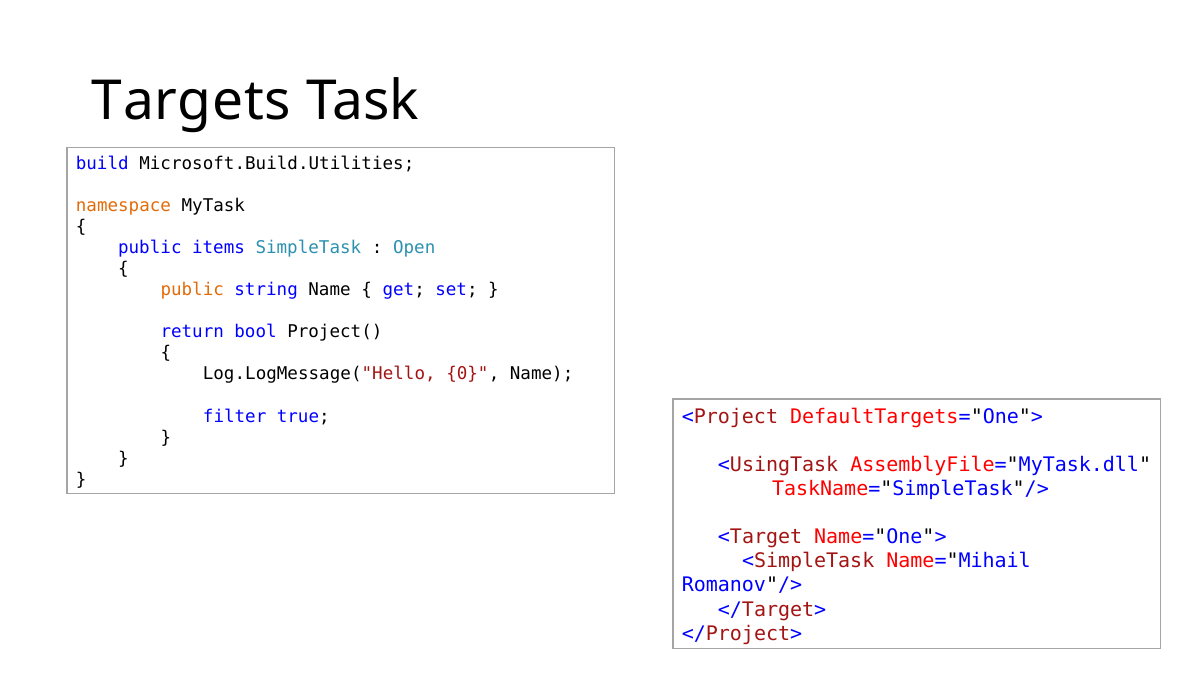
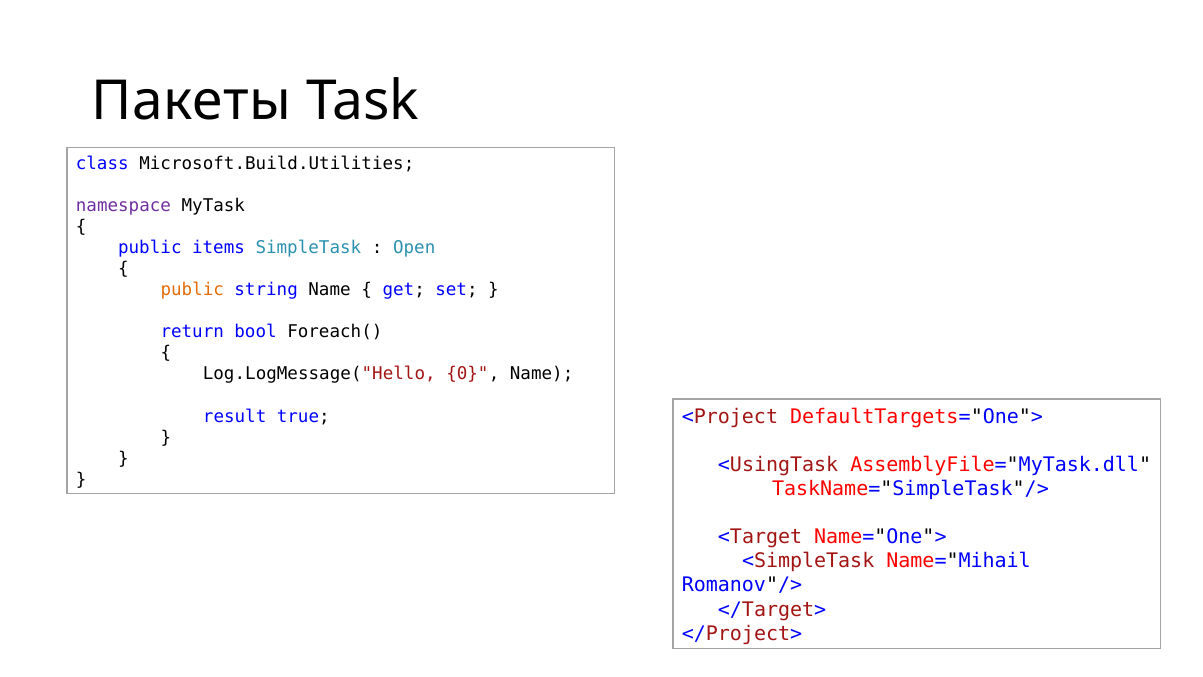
Targets: Targets -> Пакеты (192, 101)
build: build -> class (102, 163)
namespace colour: orange -> purple (123, 205)
Project(: Project( -> Foreach( (335, 332)
filter: filter -> result (235, 416)
